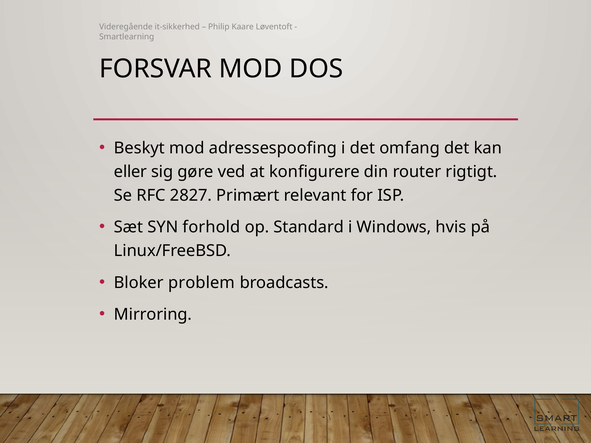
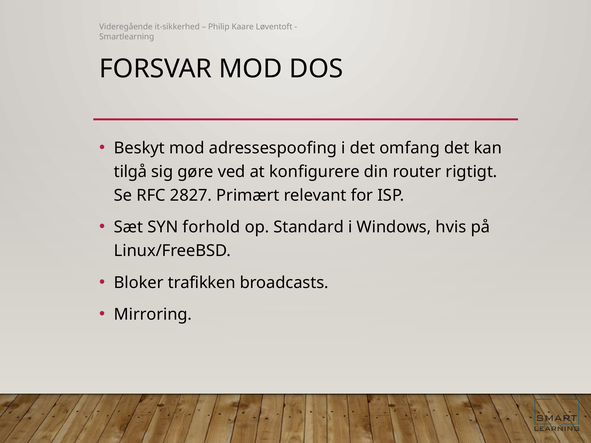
eller: eller -> tilgå (130, 172)
problem: problem -> trafikken (202, 283)
